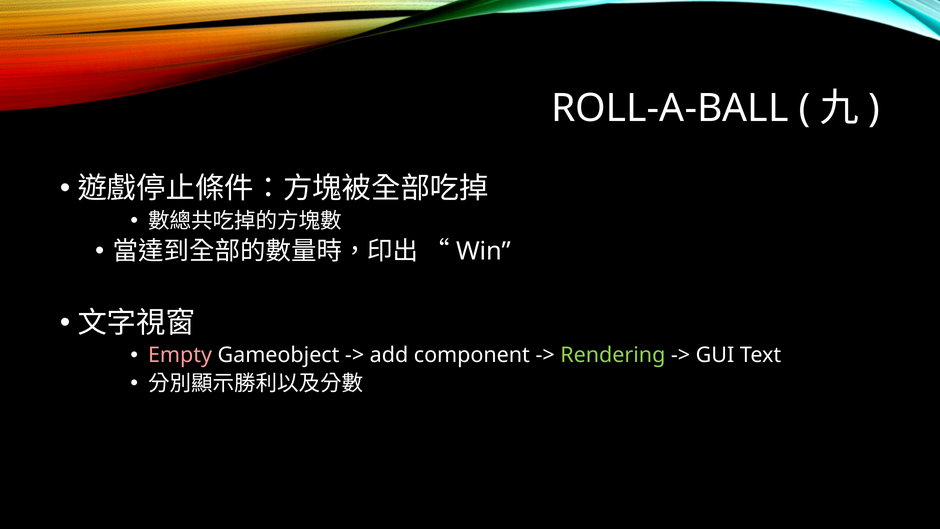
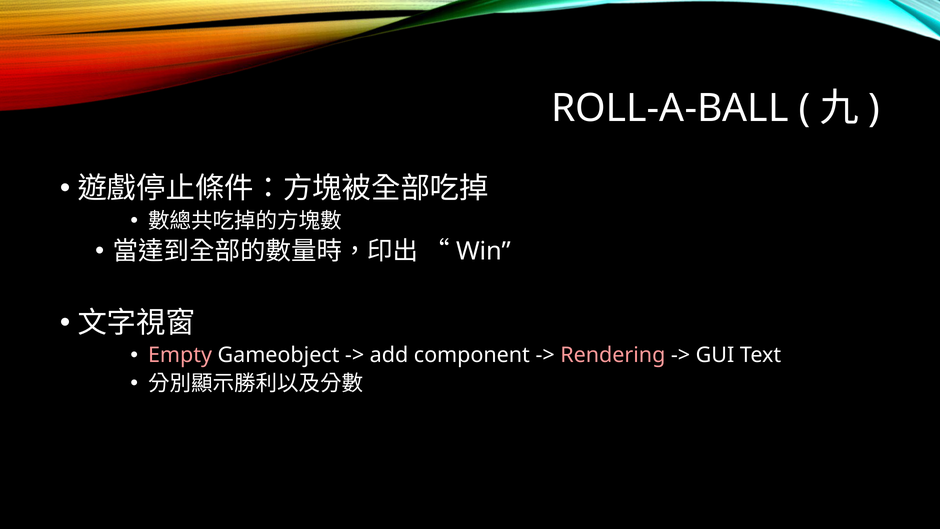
Rendering colour: light green -> pink (613, 355)
